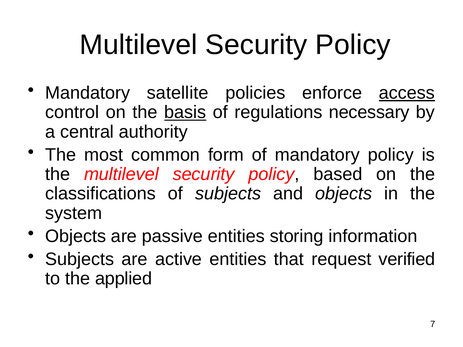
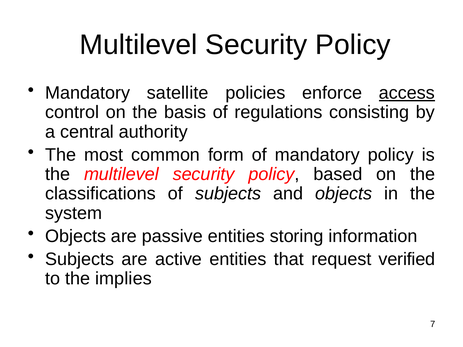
basis underline: present -> none (185, 112)
necessary: necessary -> consisting (369, 112)
applied: applied -> implies (123, 279)
